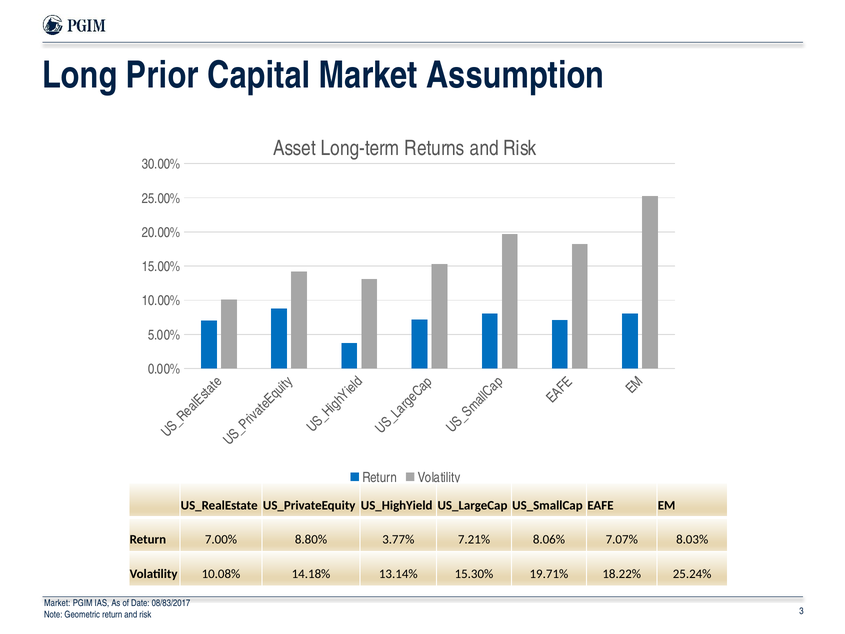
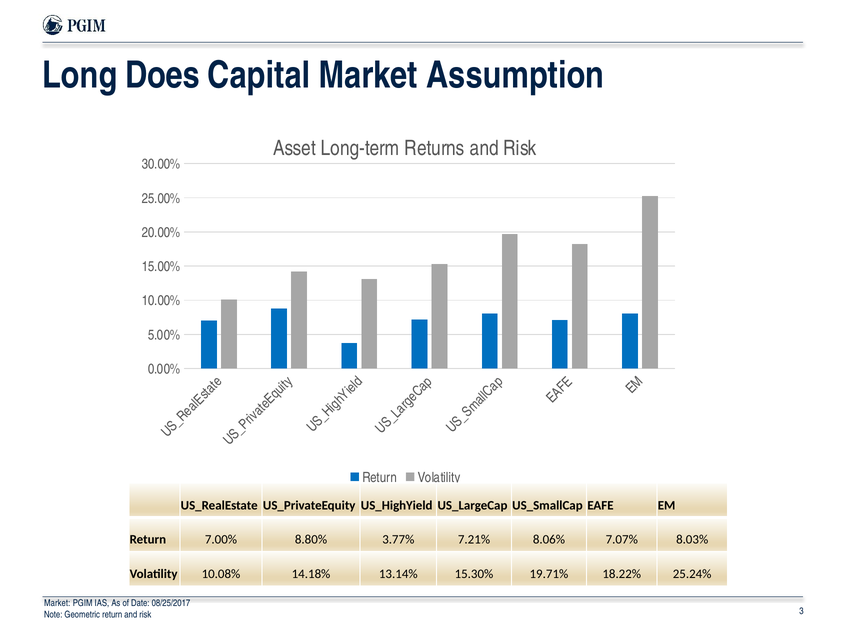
Prior: Prior -> Does (163, 75)
08/83/2017: 08/83/2017 -> 08/25/2017 (171, 603)
